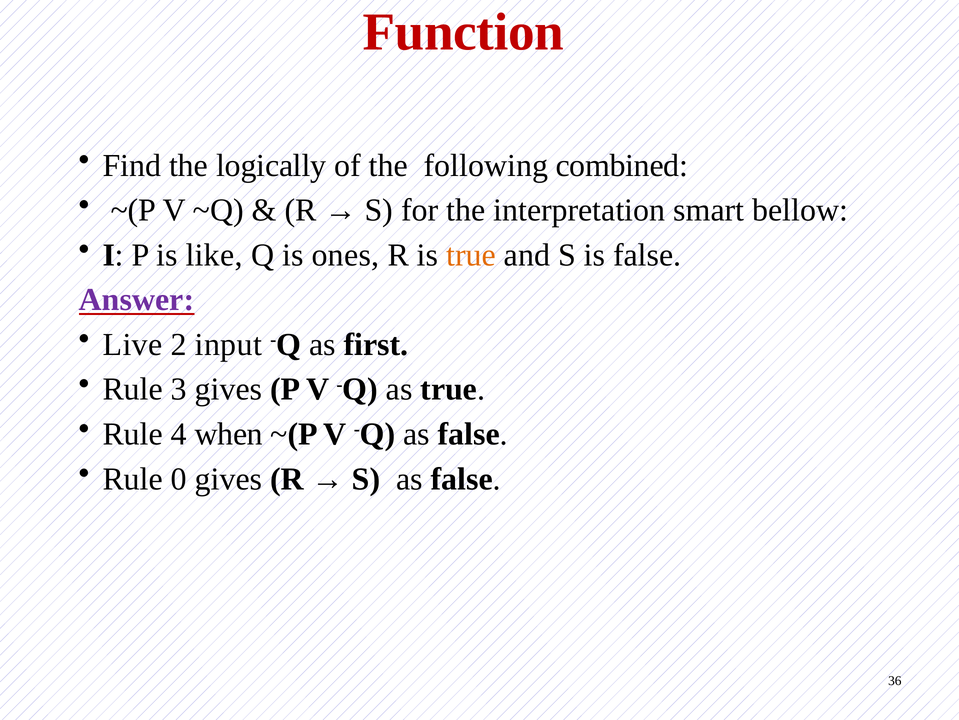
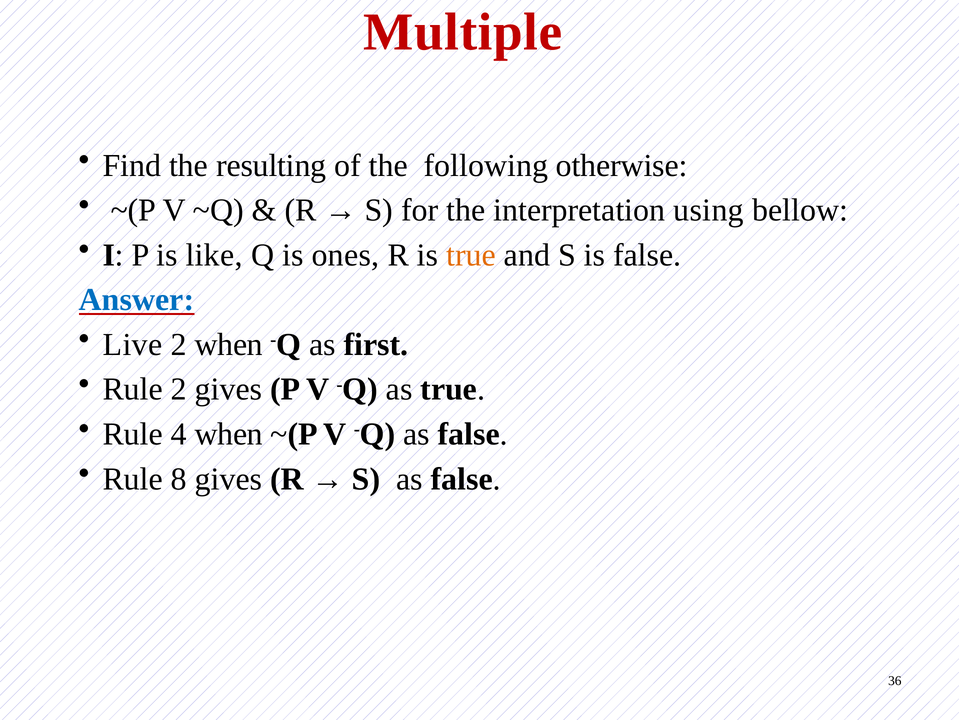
Function: Function -> Multiple (463, 32)
logically: logically -> resulting (271, 165)
combined: combined -> otherwise (622, 165)
smart: smart -> using (709, 210)
Answer colour: purple -> blue (137, 300)
2 input: input -> when (229, 344)
Rule 3: 3 -> 2 (179, 389)
0: 0 -> 8 (179, 478)
